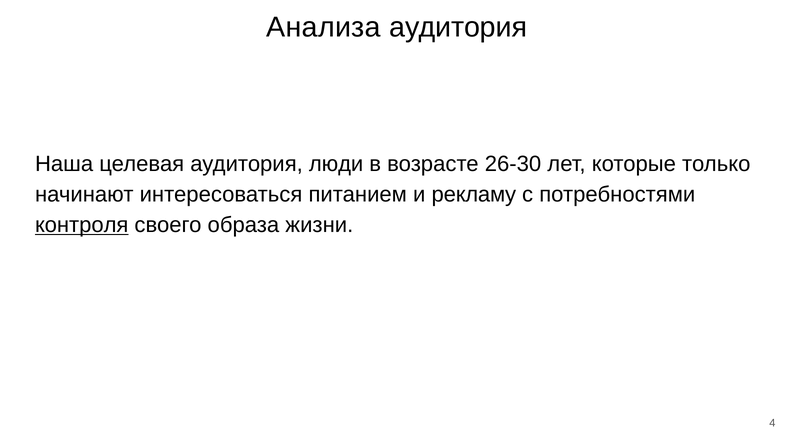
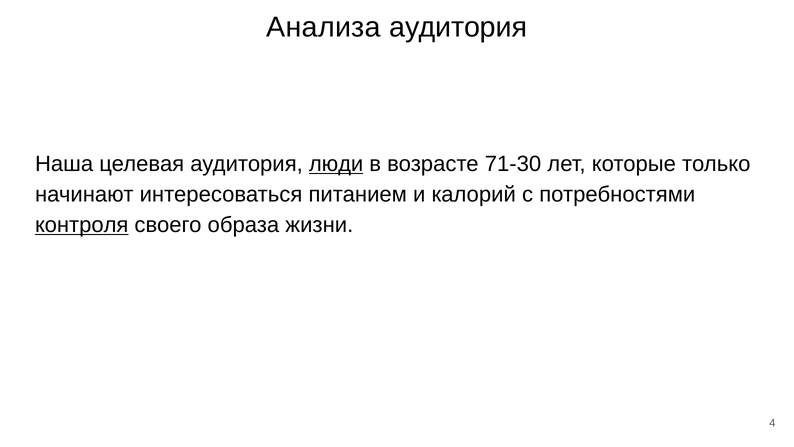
люди underline: none -> present (336, 164)
26-30: 26-30 -> 71-30 (513, 164)
рекламу: рекламу -> калорий (474, 194)
